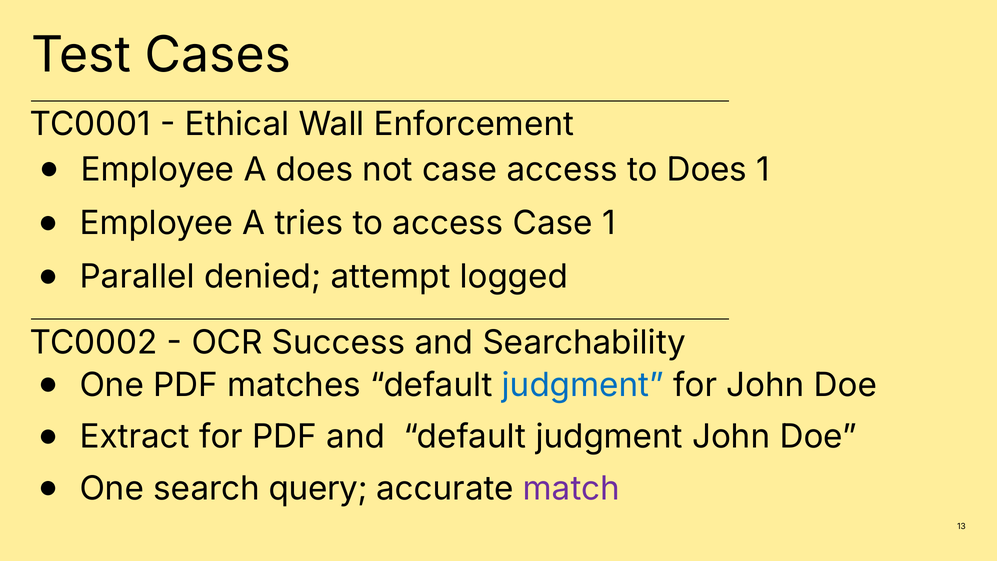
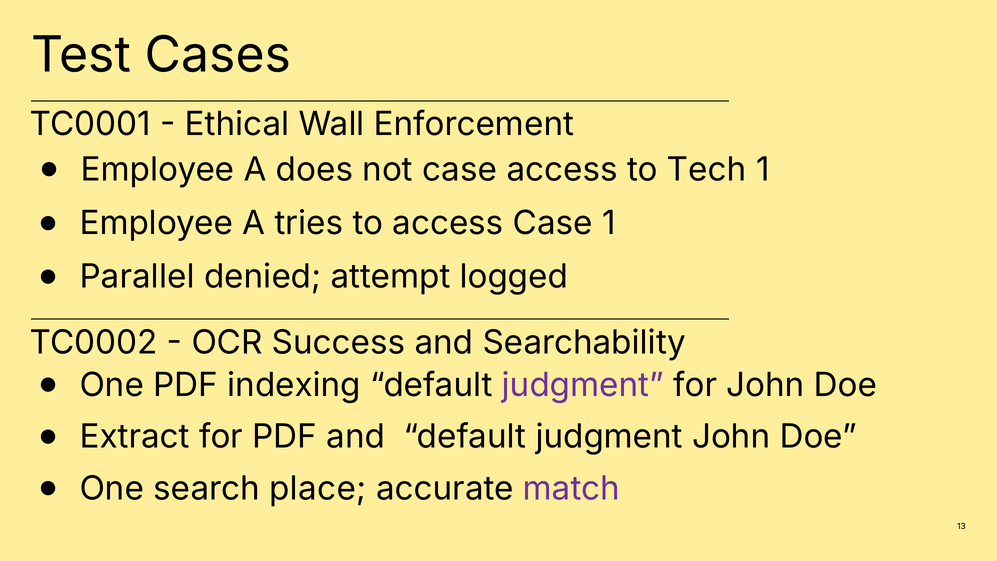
to Does: Does -> Tech (707, 170)
matches: matches -> indexing (294, 385)
judgment colour: blue -> purple (583, 385)
query: query -> place (318, 488)
